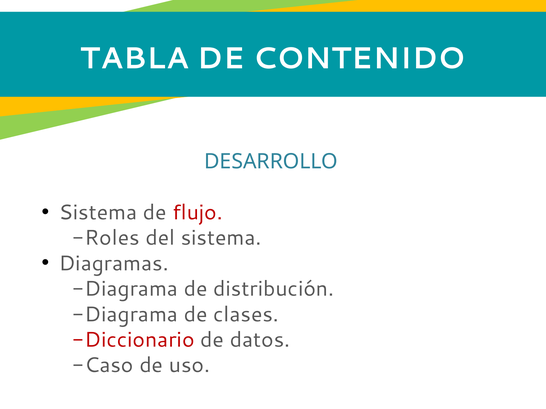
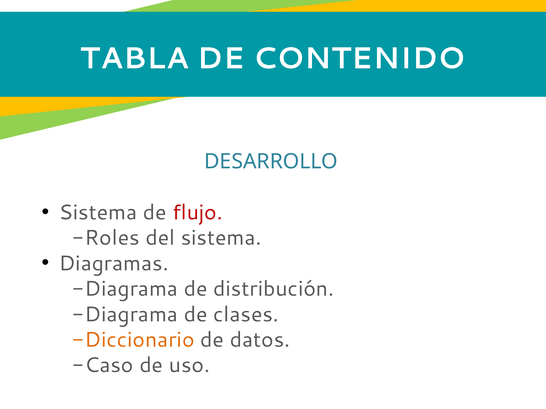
Diccionario colour: red -> orange (133, 340)
